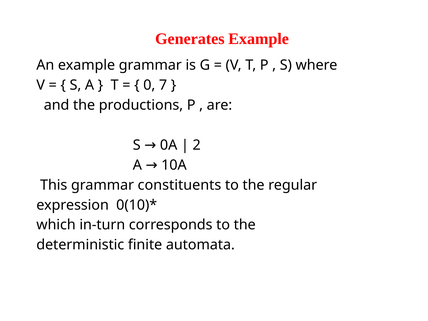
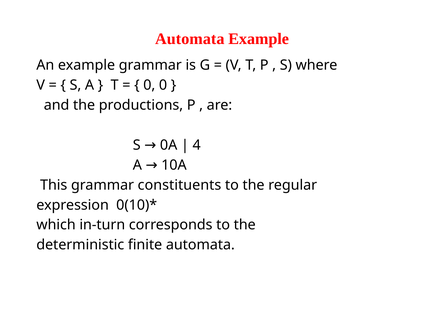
Generates: Generates -> Automata (190, 39)
0 7: 7 -> 0 (163, 85)
2: 2 -> 4 (197, 145)
